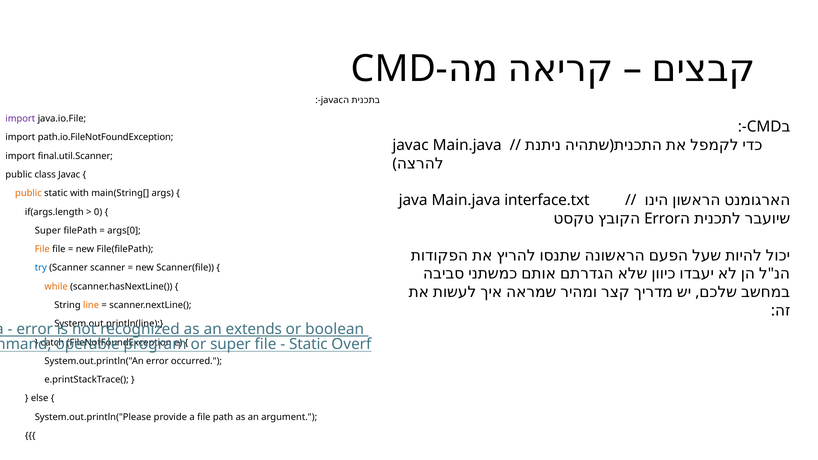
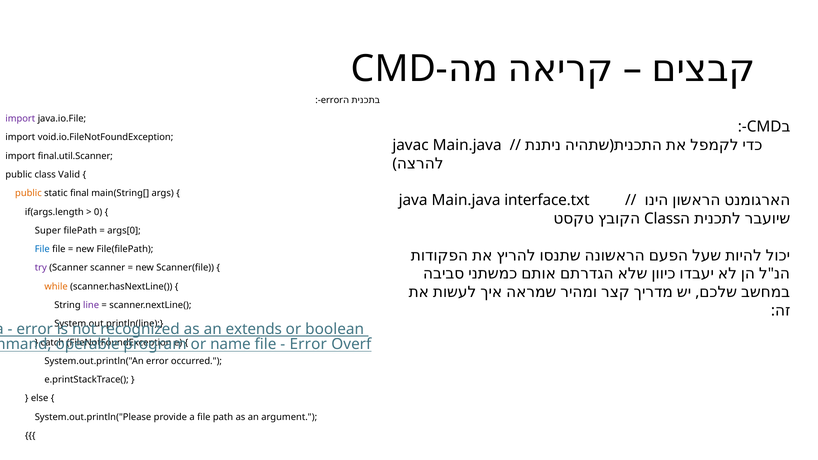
javac: javac -> error (332, 100)
path.io.FileNotFoundException: path.io.FileNotFoundException -> void.io.FileNotFoundException (106, 137)
class Javac: Javac -> Valid (69, 175)
with: with -> final (80, 193)
Error: Error -> Class (662, 219)
File colour: orange -> blue (42, 249)
try colour: blue -> purple (41, 268)
line colour: orange -> purple (91, 305)
or super: super -> name (230, 344)
Static: Static -> Error (308, 344)
